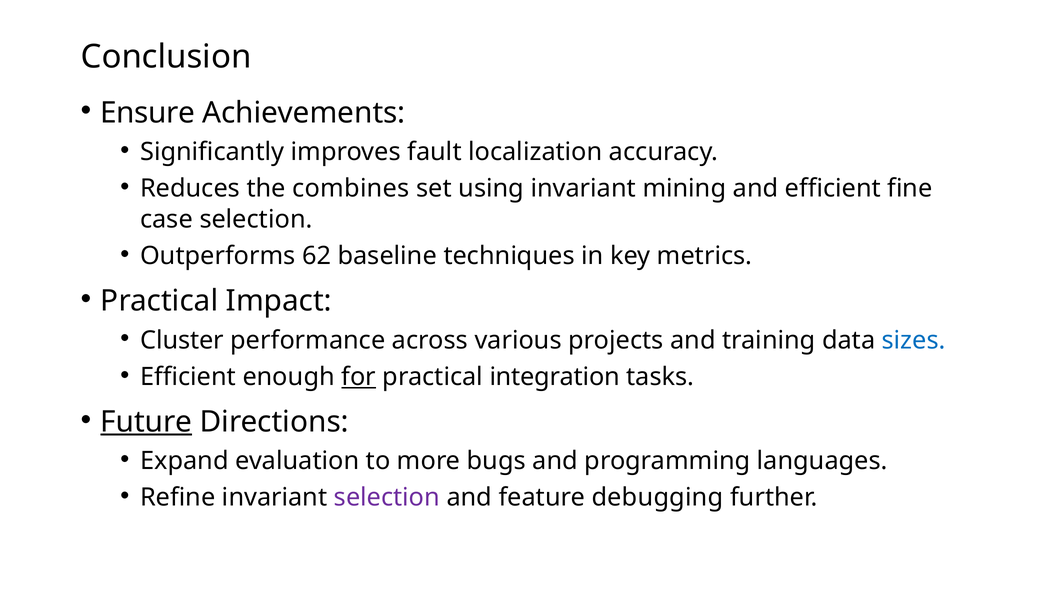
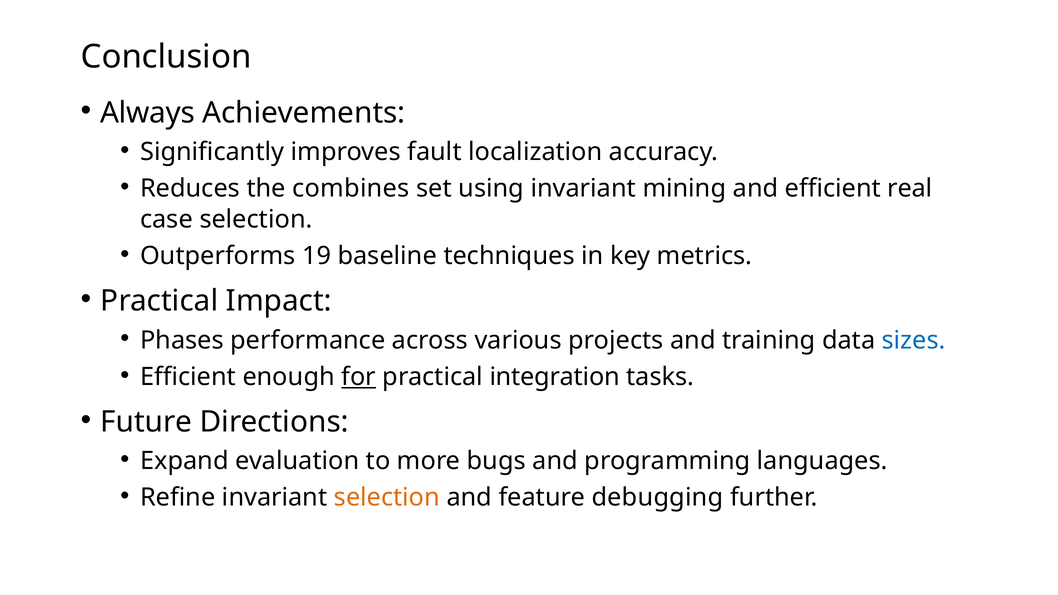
Ensure: Ensure -> Always (148, 113)
fine: fine -> real (910, 188)
62: 62 -> 19 (317, 256)
Cluster: Cluster -> Phases (182, 340)
Future underline: present -> none (146, 422)
selection colour: purple -> orange (387, 498)
